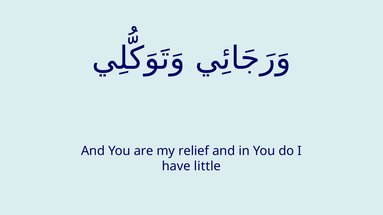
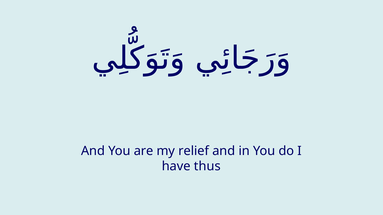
little: little -> thus (207, 167)
